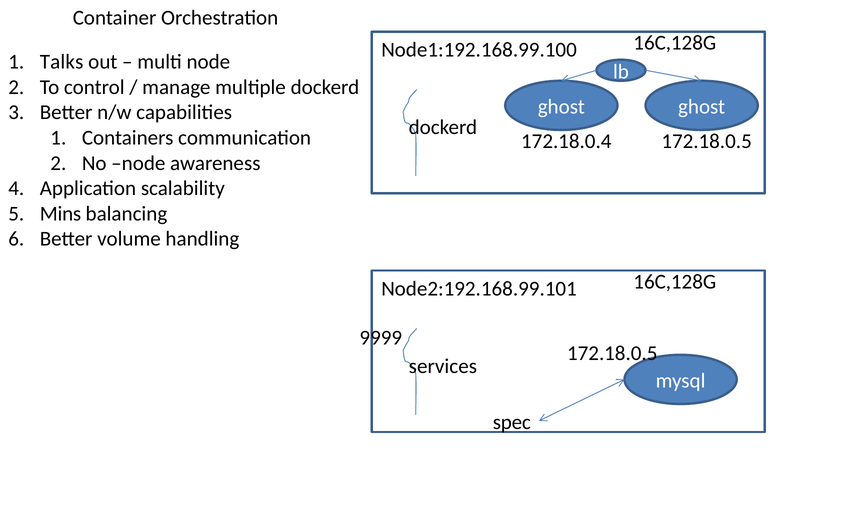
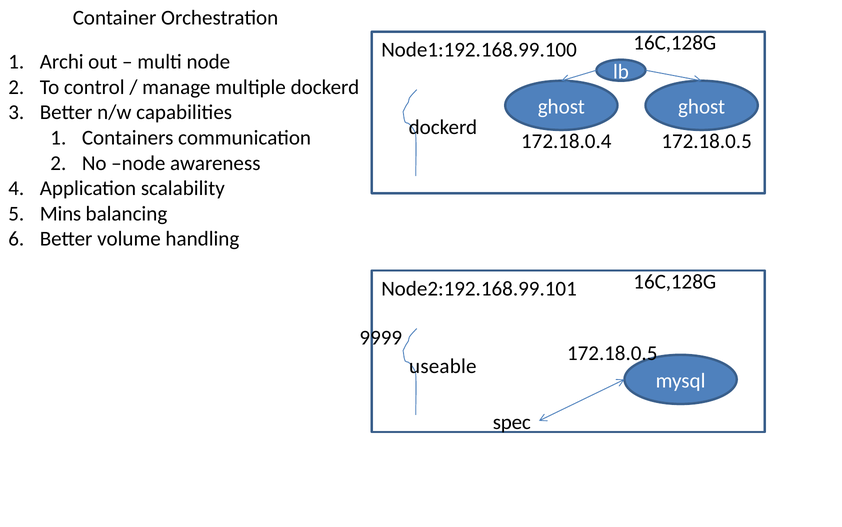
Talks: Talks -> Archi (62, 62)
services: services -> useable (443, 366)
